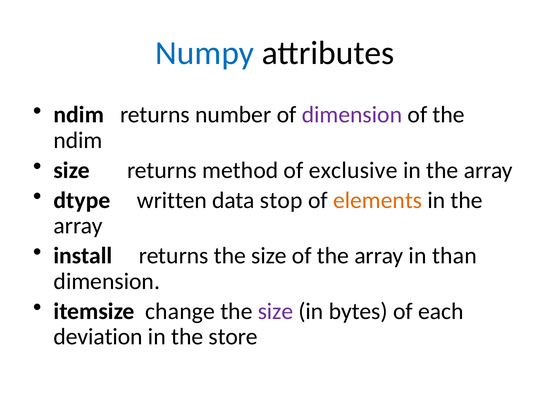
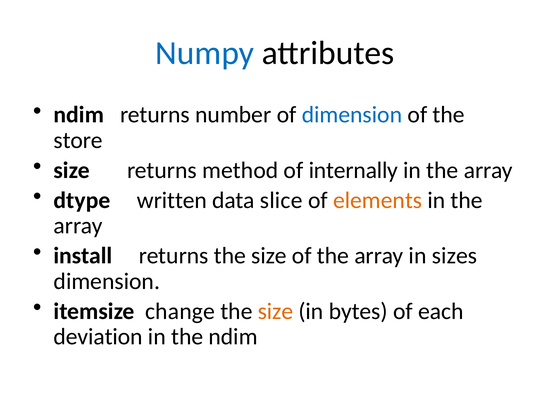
dimension colour: purple -> blue (352, 115)
ndim: ndim -> store (78, 140)
exclusive: exclusive -> internally (353, 170)
stop: stop -> slice (281, 200)
than: than -> sizes (455, 256)
size colour: purple -> orange (276, 312)
the store: store -> ndim (233, 337)
